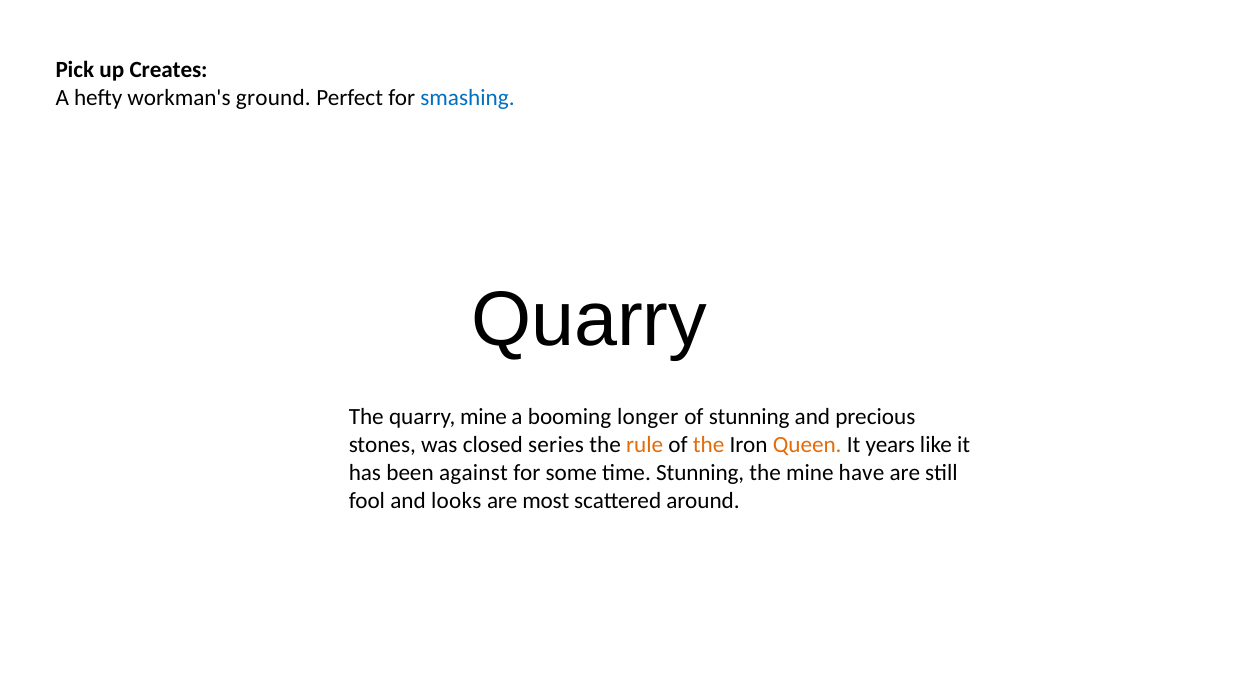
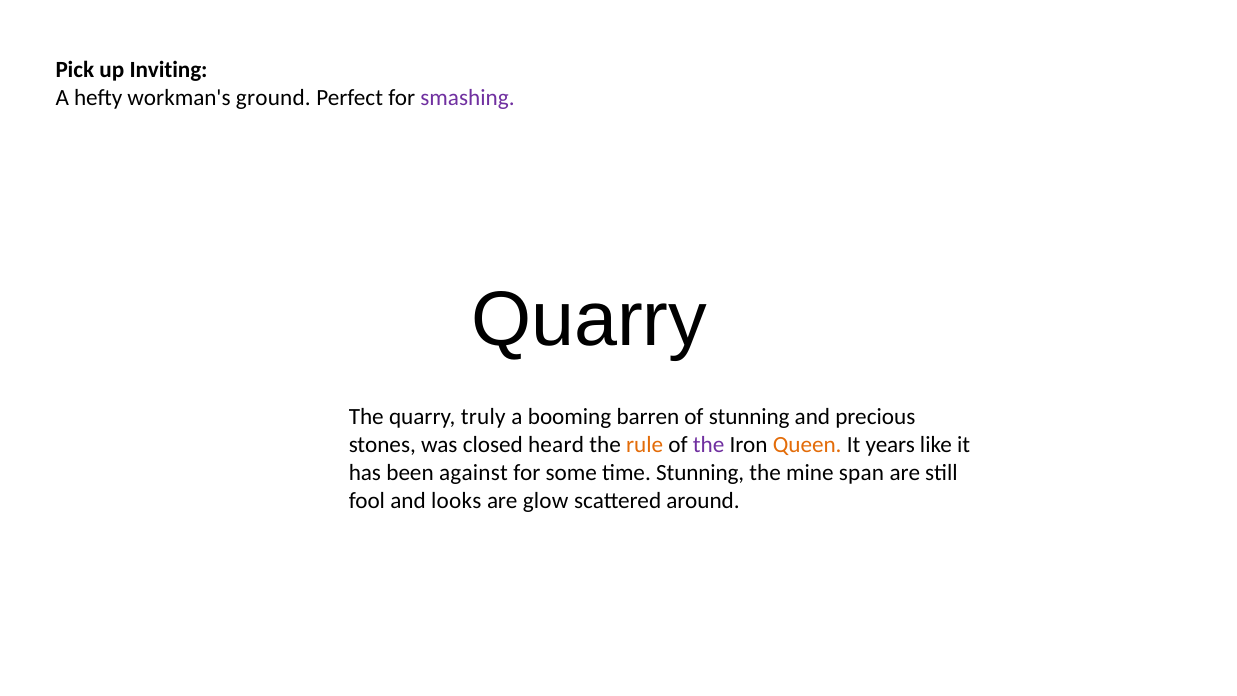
Creates: Creates -> Inviting (169, 70)
smashing colour: blue -> purple (467, 98)
quarry mine: mine -> truly (483, 417)
longer: longer -> barren (648, 417)
series: series -> heard (556, 445)
the colour: orange -> purple (709, 445)
have: have -> span (861, 473)
most: most -> glow (546, 500)
